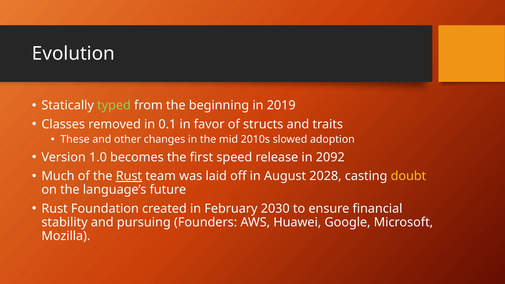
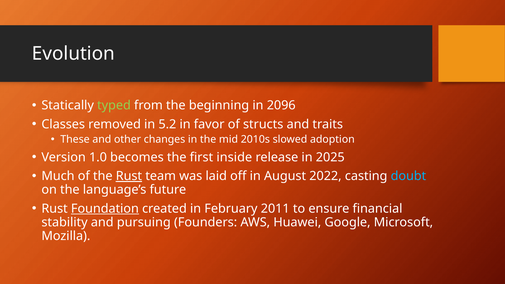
2019: 2019 -> 2096 (281, 105)
0.1: 0.1 -> 5.2 (167, 124)
speed: speed -> inside (234, 157)
2092: 2092 -> 2025 (330, 157)
2028: 2028 -> 2022 (325, 176)
doubt colour: yellow -> light blue (408, 176)
Foundation underline: none -> present (105, 209)
2030: 2030 -> 2011 (275, 209)
